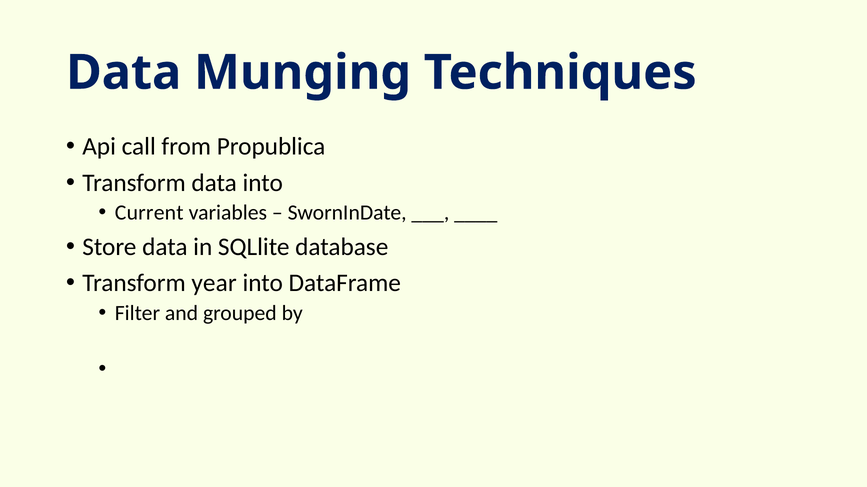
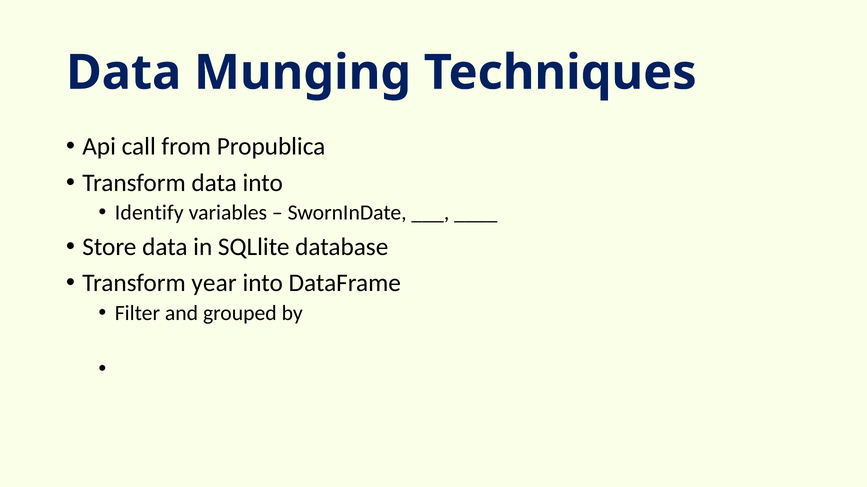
Current: Current -> Identify (149, 213)
